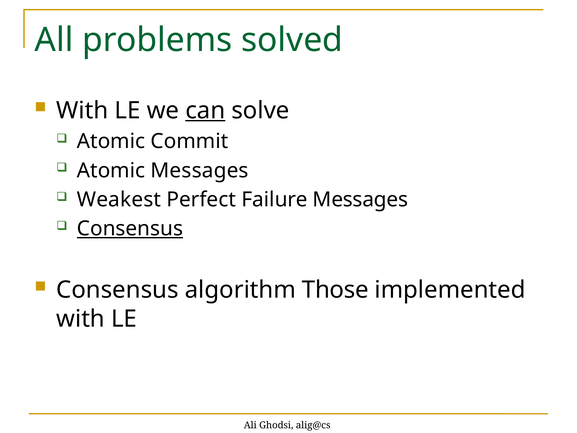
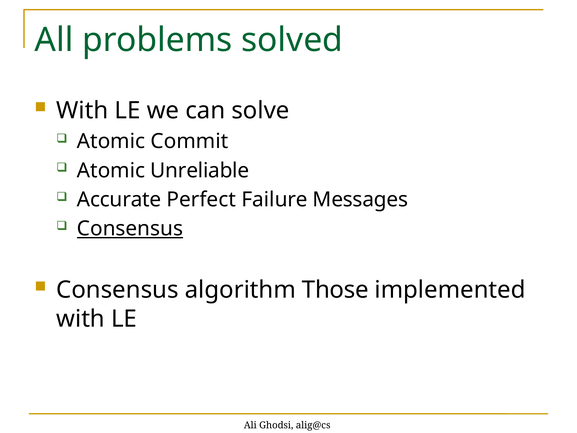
can underline: present -> none (205, 110)
Atomic Messages: Messages -> Unreliable (200, 170)
Weakest: Weakest -> Accurate (119, 200)
